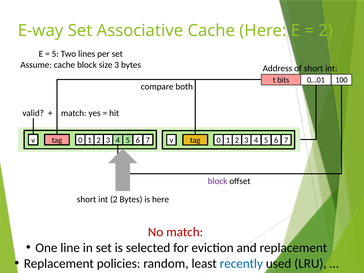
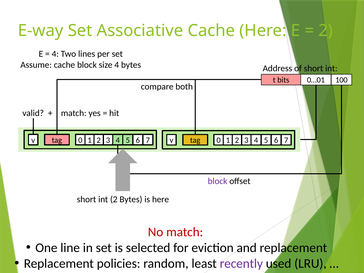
5: 5 -> 4 (55, 54)
size 3: 3 -> 4 (117, 65)
recently colour: blue -> purple (241, 264)
